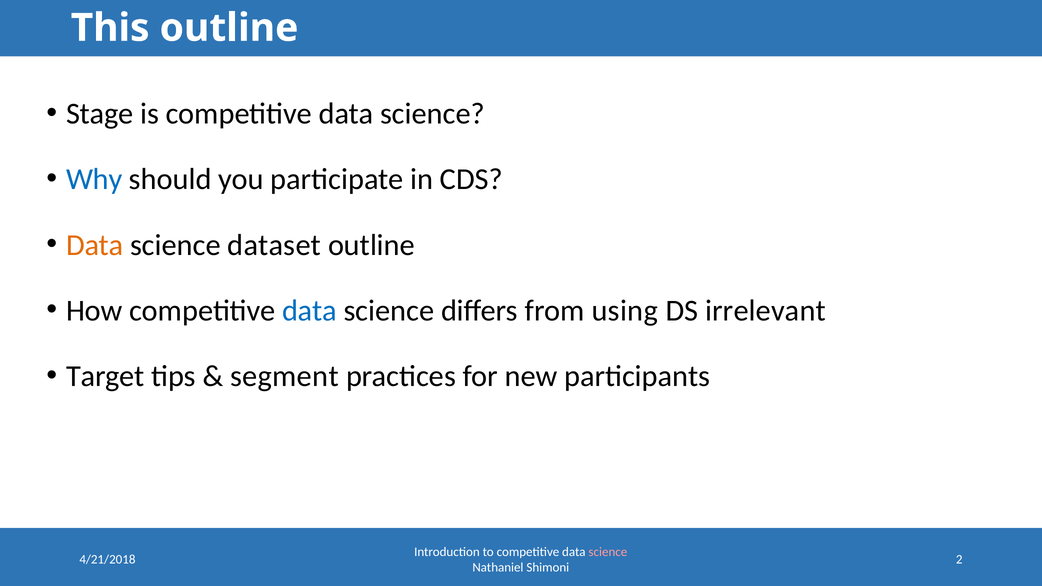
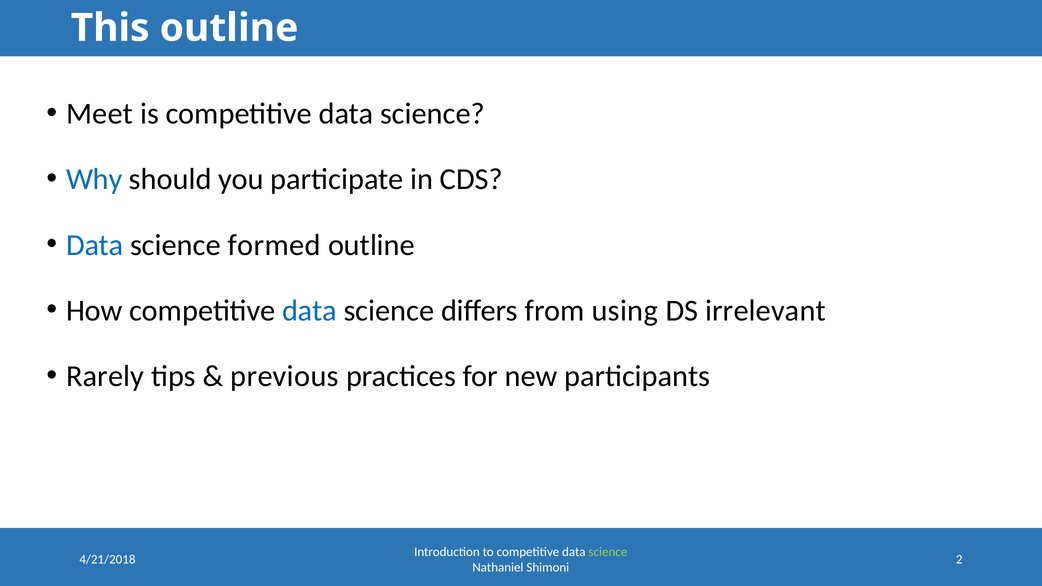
Stage: Stage -> Meet (100, 114)
Data colour: orange -> blue (95, 245)
dataset: dataset -> formed (274, 245)
Target: Target -> Rarely (105, 376)
segment: segment -> previous (285, 376)
science colour: pink -> light green (608, 552)
